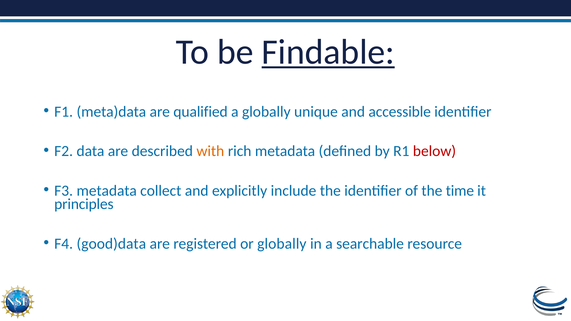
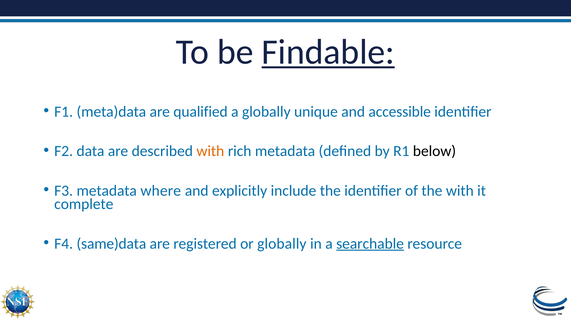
below colour: red -> black (434, 151)
collect: collect -> where (161, 191)
the time: time -> with (460, 191)
principles: principles -> complete (84, 204)
good)data: good)data -> same)data (111, 244)
searchable underline: none -> present (370, 244)
